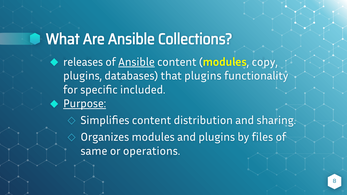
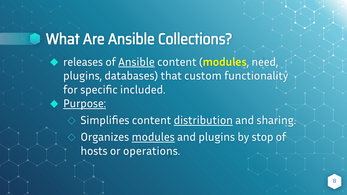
copy: copy -> need (265, 62)
that plugins: plugins -> custom (203, 76)
distribution underline: none -> present (203, 120)
modules underline: none -> present (153, 137)
files: files -> stop (263, 137)
same: same -> hosts (94, 151)
